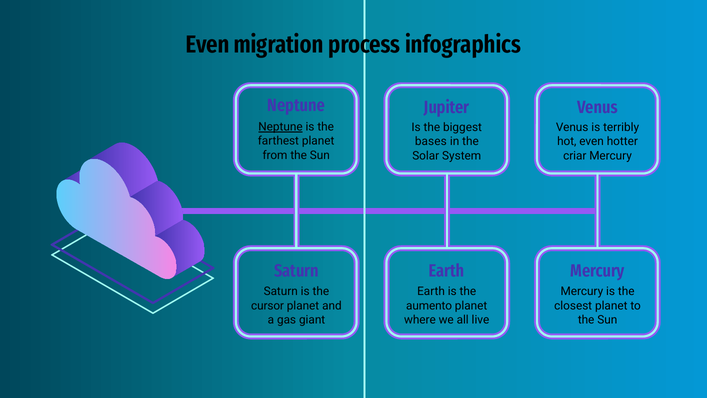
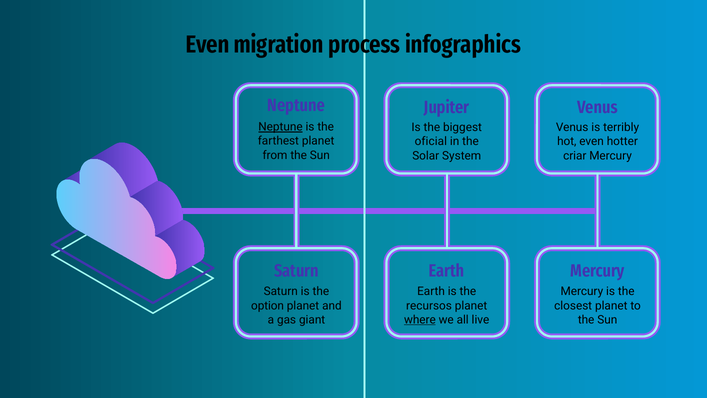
bases: bases -> oficial (431, 141)
cursor: cursor -> option (268, 305)
aumento: aumento -> recursos (429, 305)
where underline: none -> present (420, 320)
